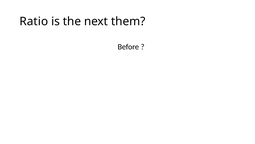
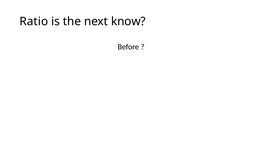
them: them -> know (128, 21)
